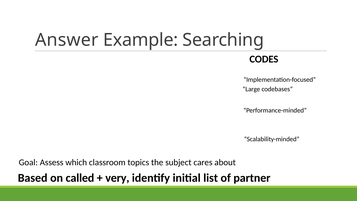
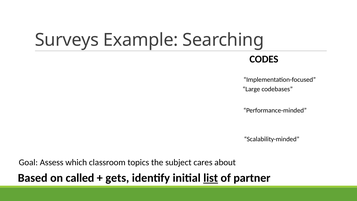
Answer: Answer -> Surveys (67, 40)
very: very -> gets (117, 178)
list underline: none -> present (211, 178)
